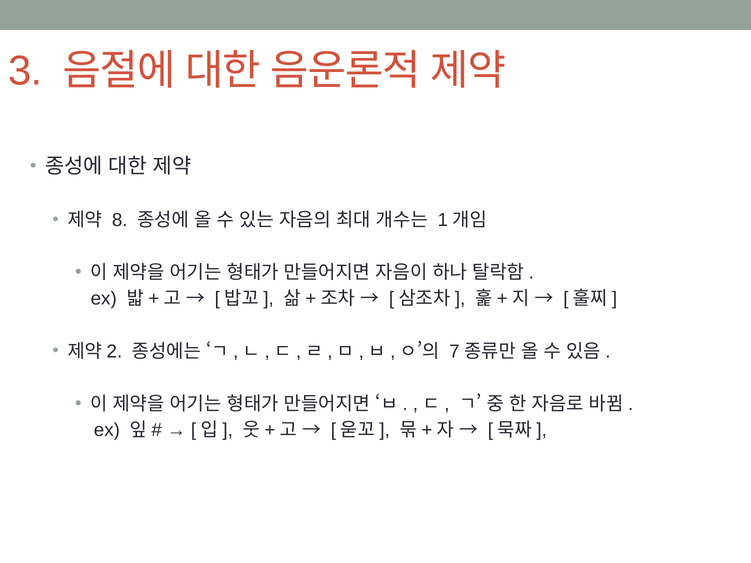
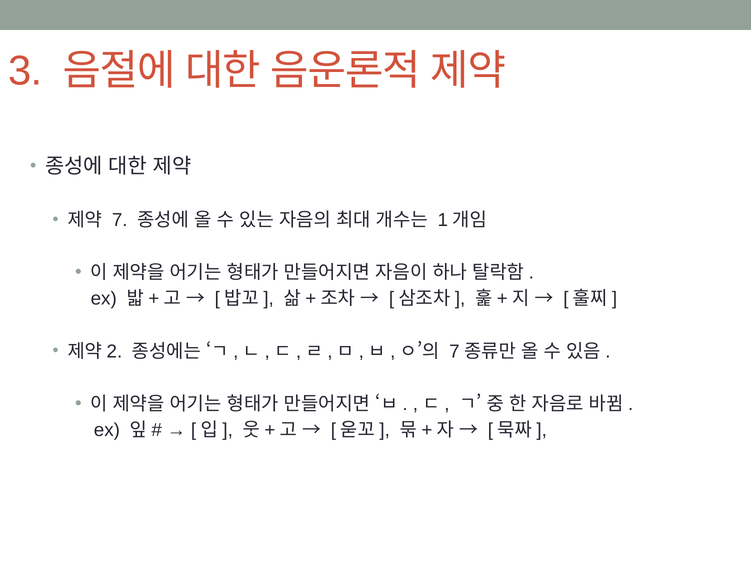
8: 8 -> 7 (120, 220)
